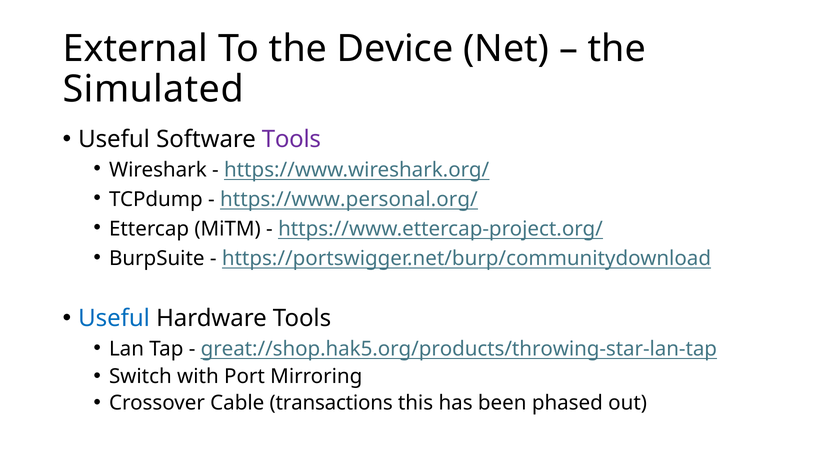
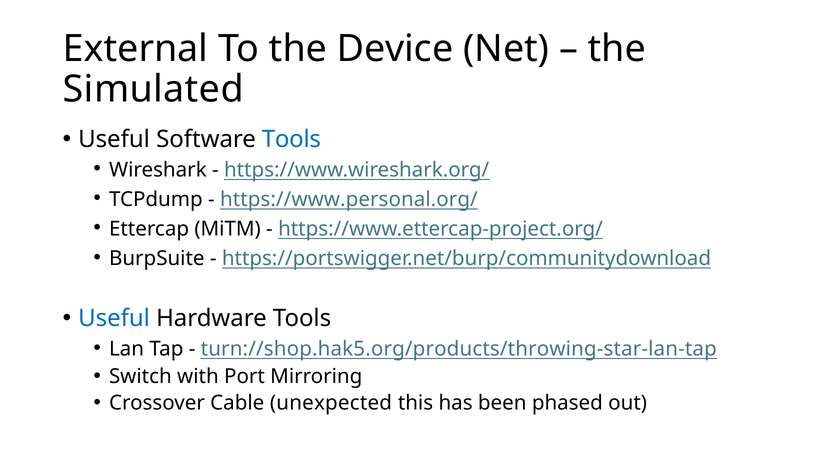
Tools colour: purple -> blue (291, 139)
great://shop.hak5.org/products/throwing-star-lan-tap: great://shop.hak5.org/products/throwing-star-lan-tap -> turn://shop.hak5.org/products/throwing-star-lan-tap (459, 349)
transactions: transactions -> unexpected (331, 403)
